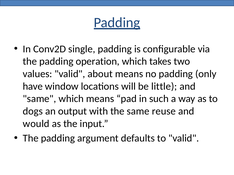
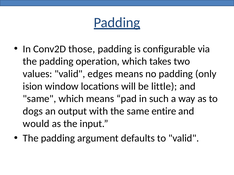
single: single -> those (82, 49)
about: about -> edges (100, 74)
have: have -> ision (33, 87)
reuse: reuse -> entire (164, 112)
